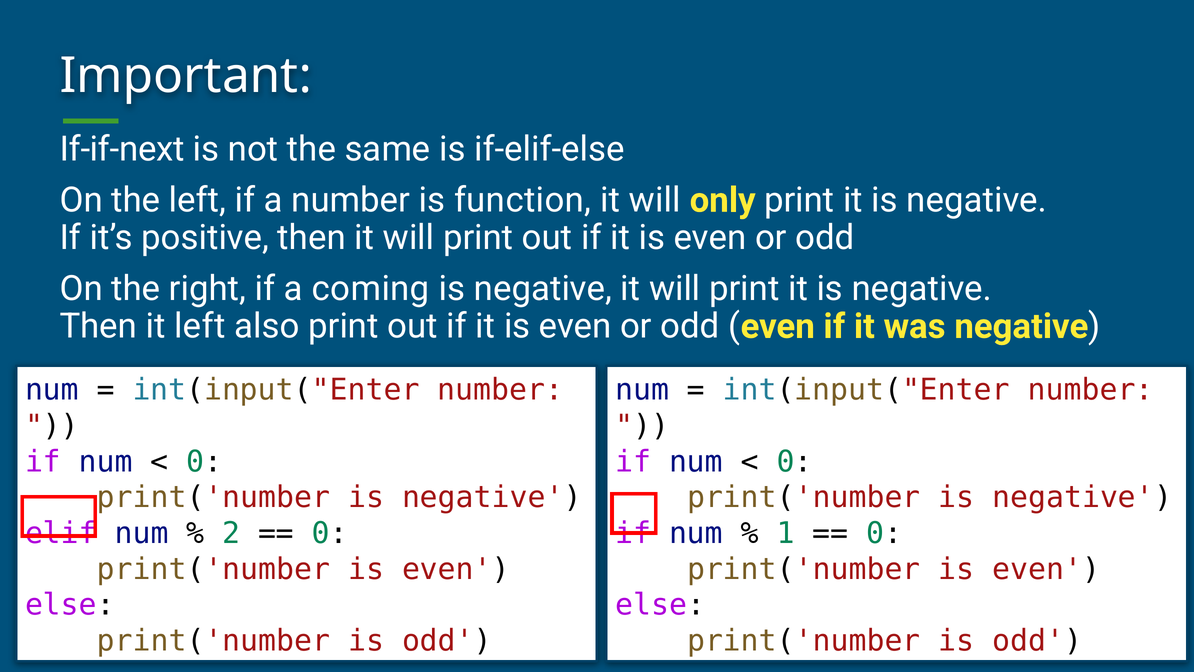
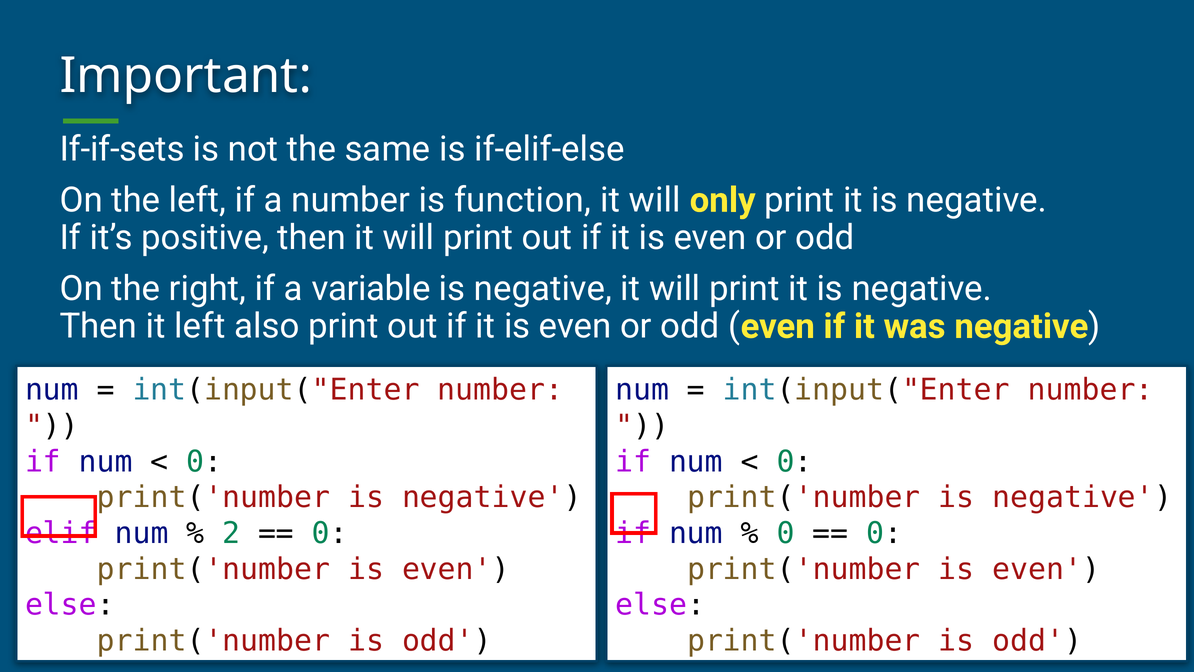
If-if-next: If-if-next -> If-if-sets (122, 149)
coming: coming -> variable (371, 289)
1: 1 -> 0 (786, 533)
